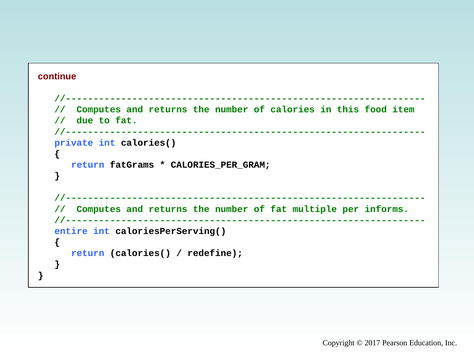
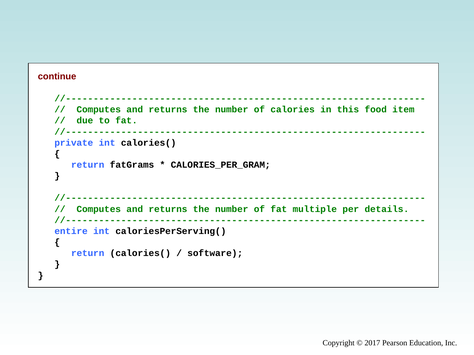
informs: informs -> details (387, 209)
redefine: redefine -> software (215, 254)
